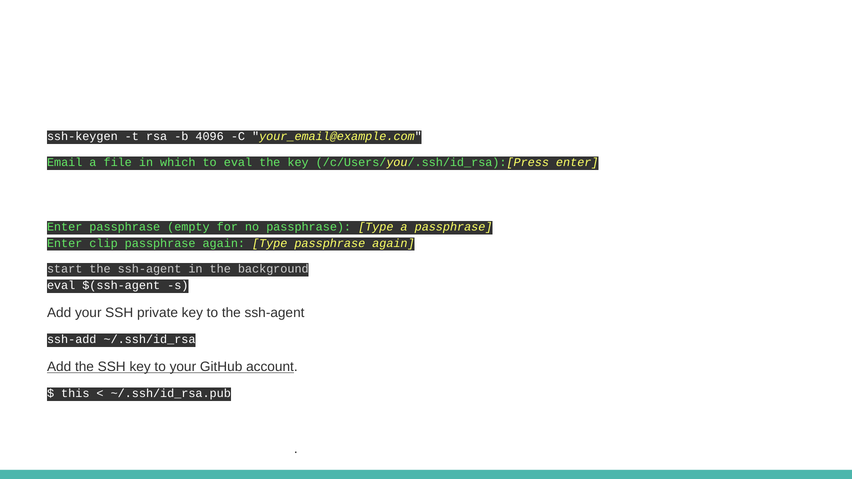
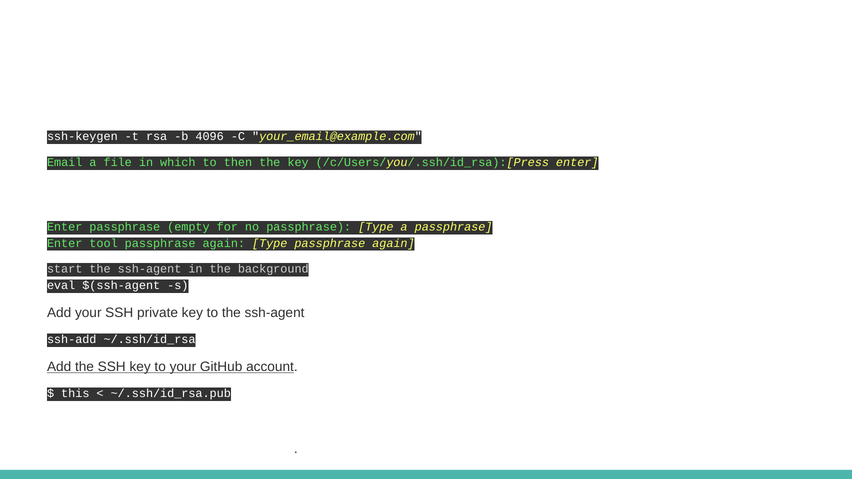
to eval: eval -> then (238, 162)
clip: clip -> tool (104, 243)
